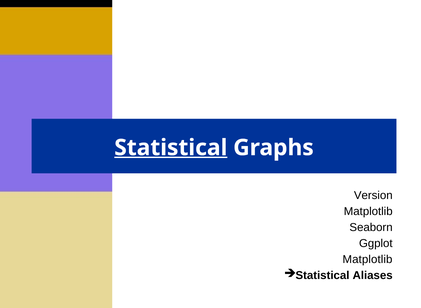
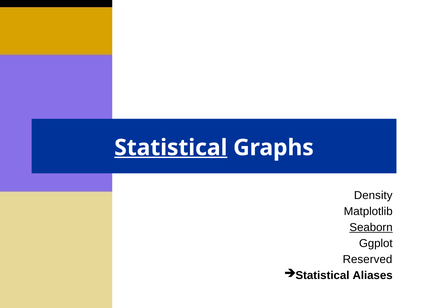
Version: Version -> Density (373, 195)
Seaborn underline: none -> present (371, 227)
Matplotlib: Matplotlib -> Reserved (367, 259)
